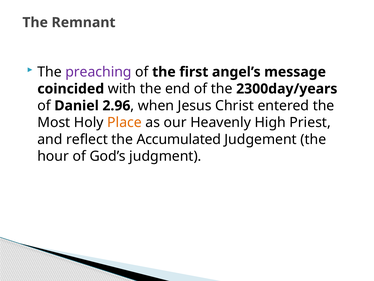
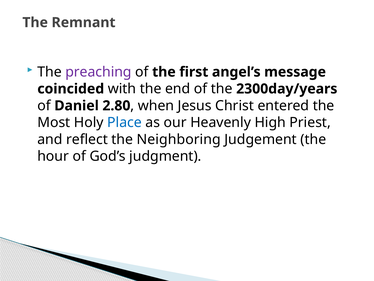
2.96: 2.96 -> 2.80 (116, 106)
Place colour: orange -> blue (125, 122)
Accumulated: Accumulated -> Neighboring (179, 139)
